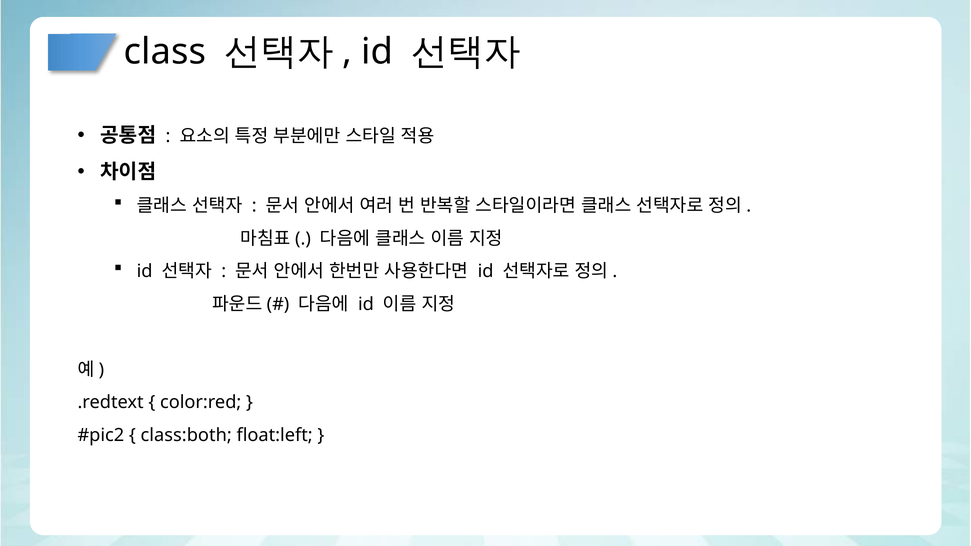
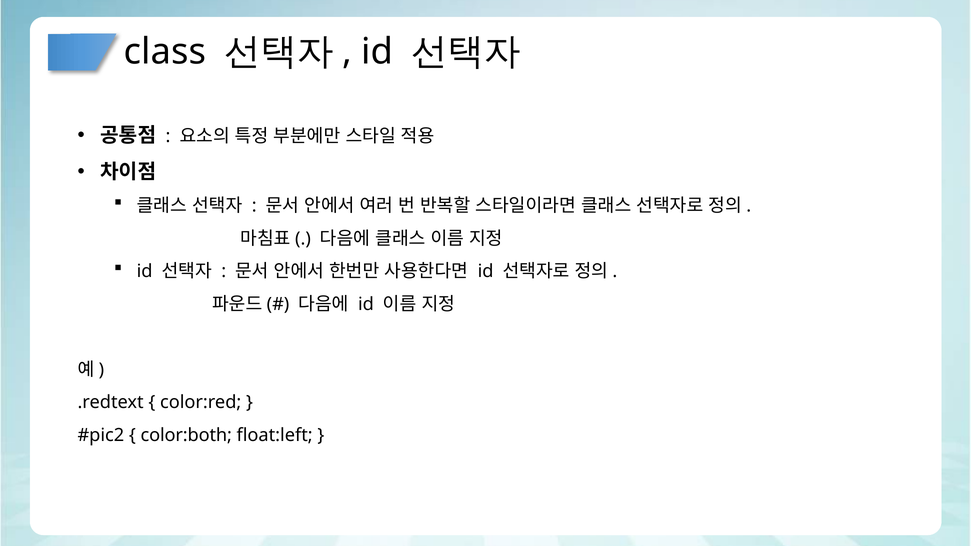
class:both: class:both -> color:both (186, 435)
